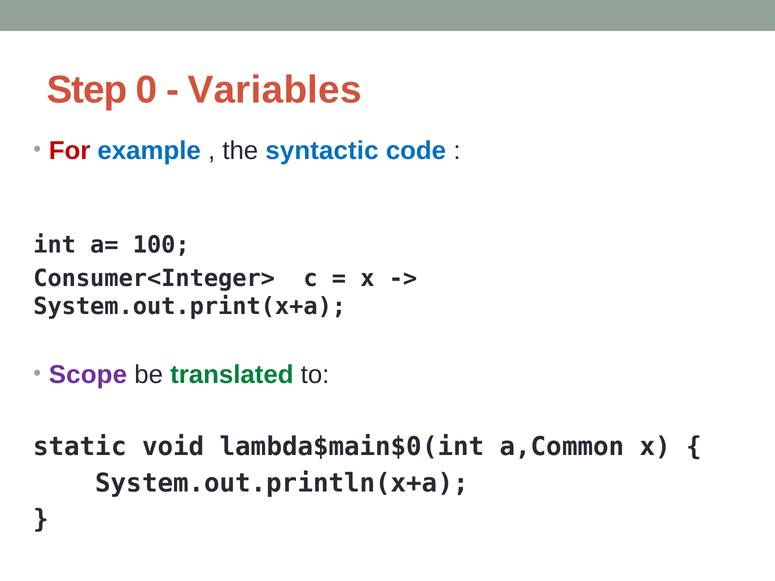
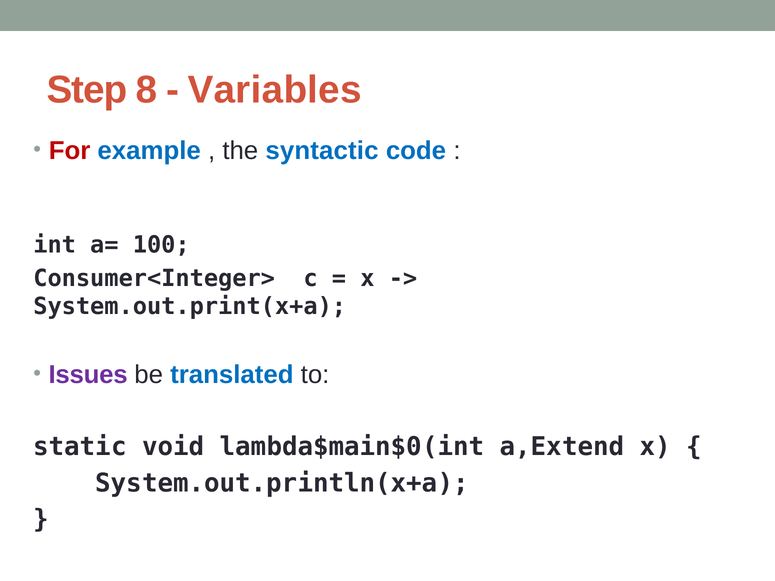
0: 0 -> 8 (147, 90)
Scope: Scope -> Issues (88, 375)
translated colour: green -> blue (232, 375)
a,Common: a,Common -> a,Extend (562, 447)
